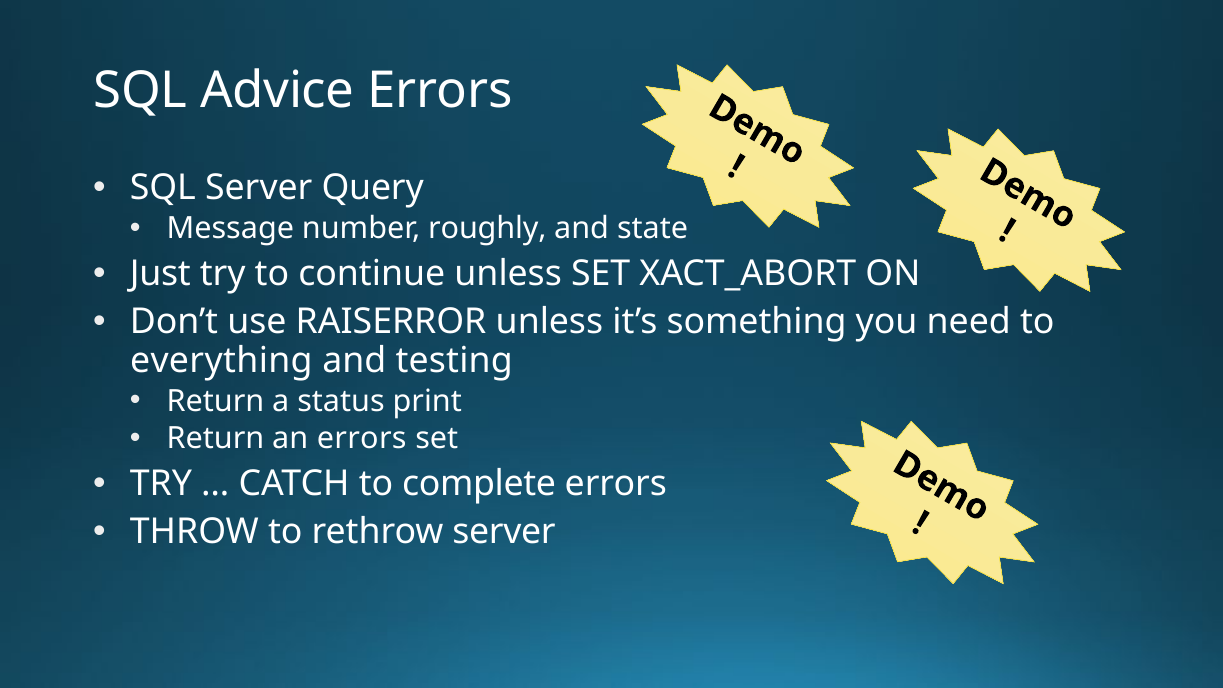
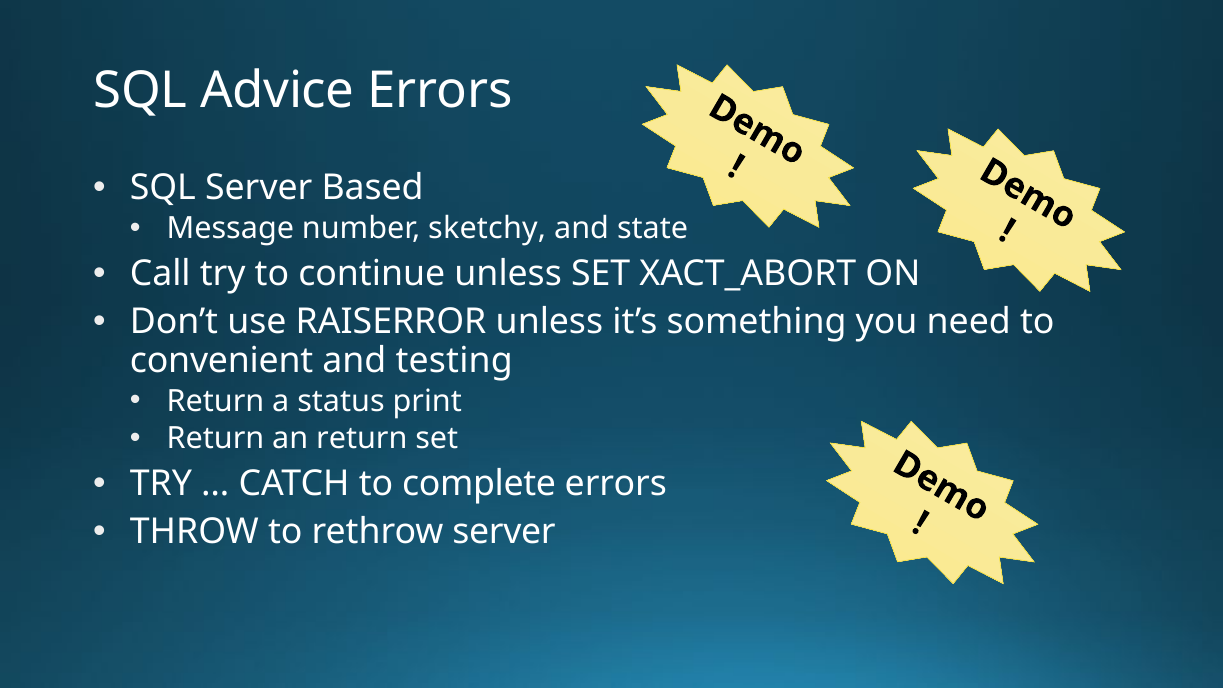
Query: Query -> Based (373, 188)
roughly: roughly -> sketchy (487, 228)
Just: Just -> Call (160, 274)
everything: everything -> convenient (222, 360)
an errors: errors -> return (362, 439)
